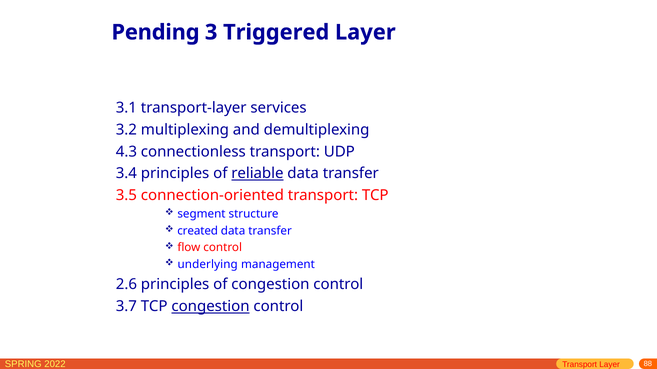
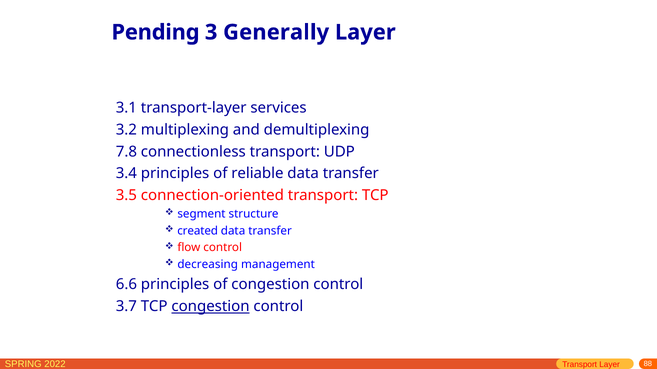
Triggered: Triggered -> Generally (276, 32)
4.3: 4.3 -> 7.8 (126, 152)
reliable underline: present -> none (257, 174)
underlying: underlying -> decreasing (208, 265)
2.6: 2.6 -> 6.6 (126, 285)
